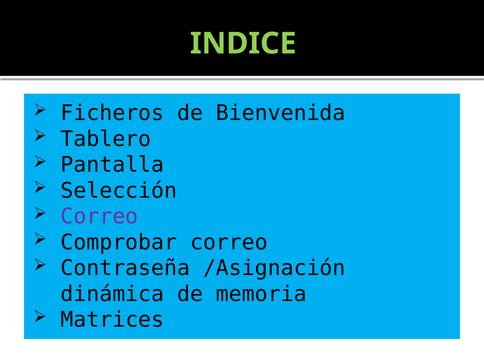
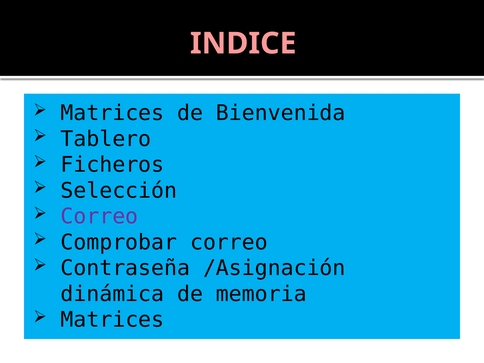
INDICE colour: light green -> pink (243, 43)
Ficheros: Ficheros -> Matrices (112, 113)
Pantalla: Pantalla -> Ficheros (112, 165)
